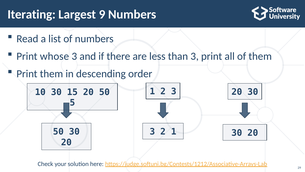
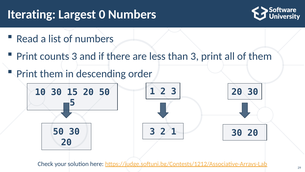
9: 9 -> 0 (102, 14)
whose: whose -> counts (55, 56)
